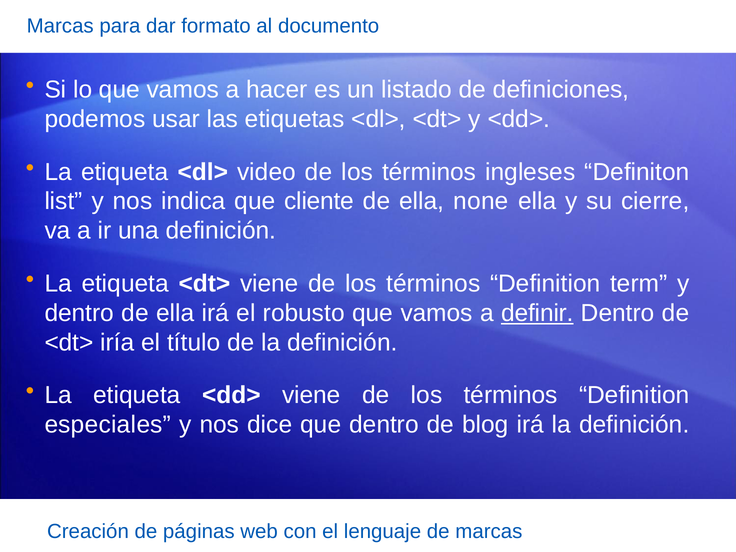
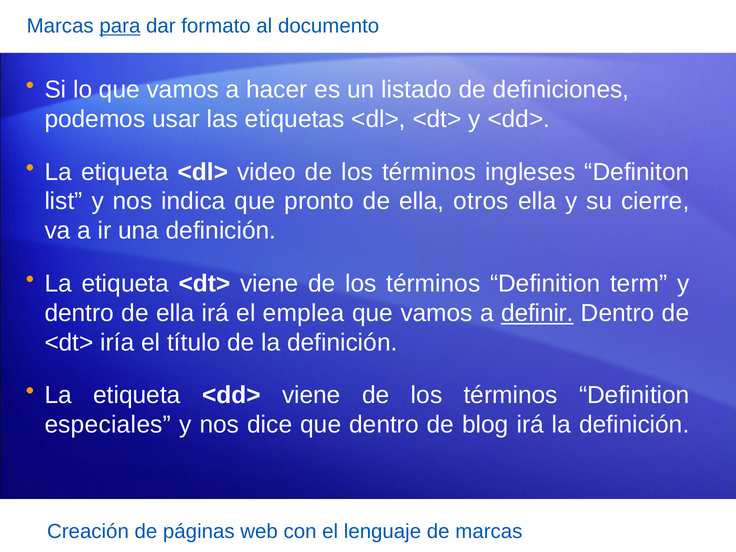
para underline: none -> present (120, 26)
cliente: cliente -> pronto (319, 201)
none: none -> otros (481, 201)
robusto: robusto -> emplea (304, 313)
